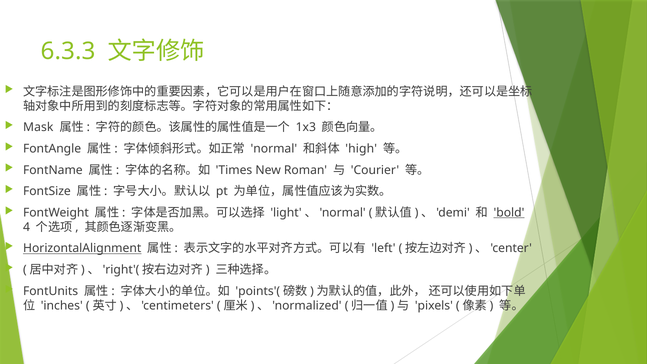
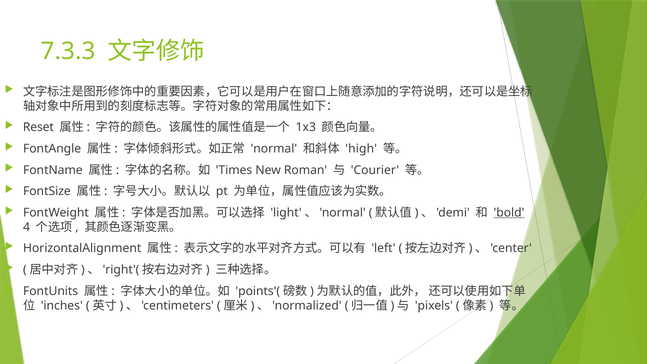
6.3.3: 6.3.3 -> 7.3.3 (68, 51)
Mask: Mask -> Reset (38, 127)
HorizontalAlignment underline: present -> none (82, 248)
